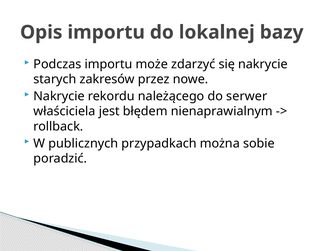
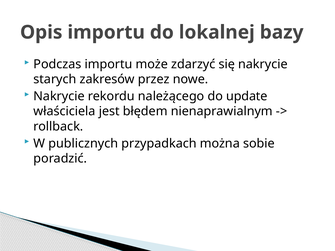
serwer: serwer -> update (247, 96)
